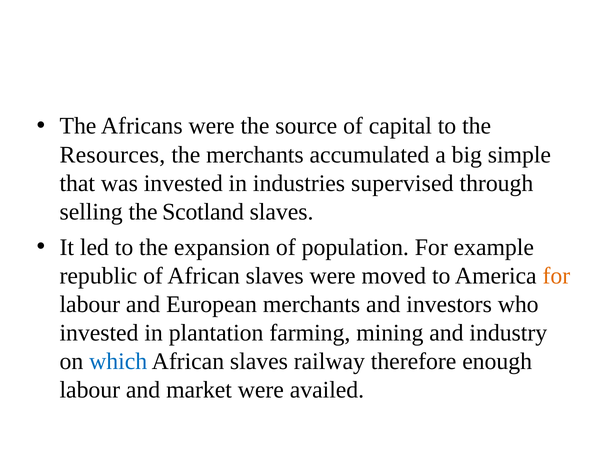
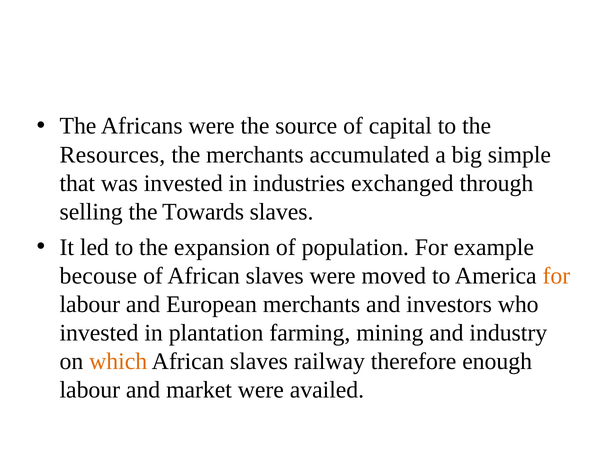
supervised: supervised -> exchanged (402, 183)
Scotland: Scotland -> Towards (203, 211)
republic: republic -> becouse (98, 275)
which colour: blue -> orange (118, 361)
